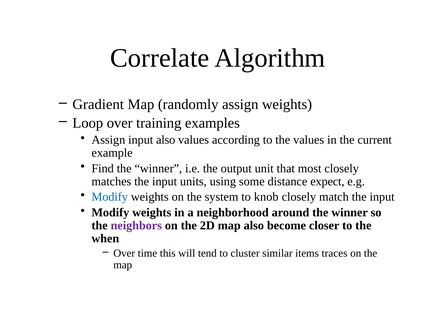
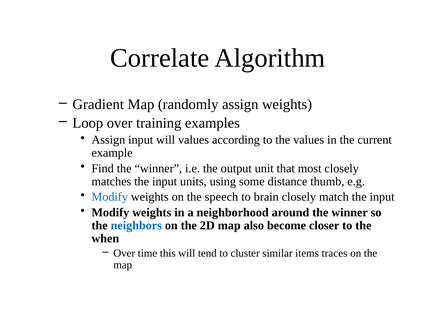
input also: also -> will (166, 140)
expect: expect -> thumb (327, 181)
system: system -> speech (221, 197)
knob: knob -> brain (266, 197)
neighbors colour: purple -> blue (136, 226)
